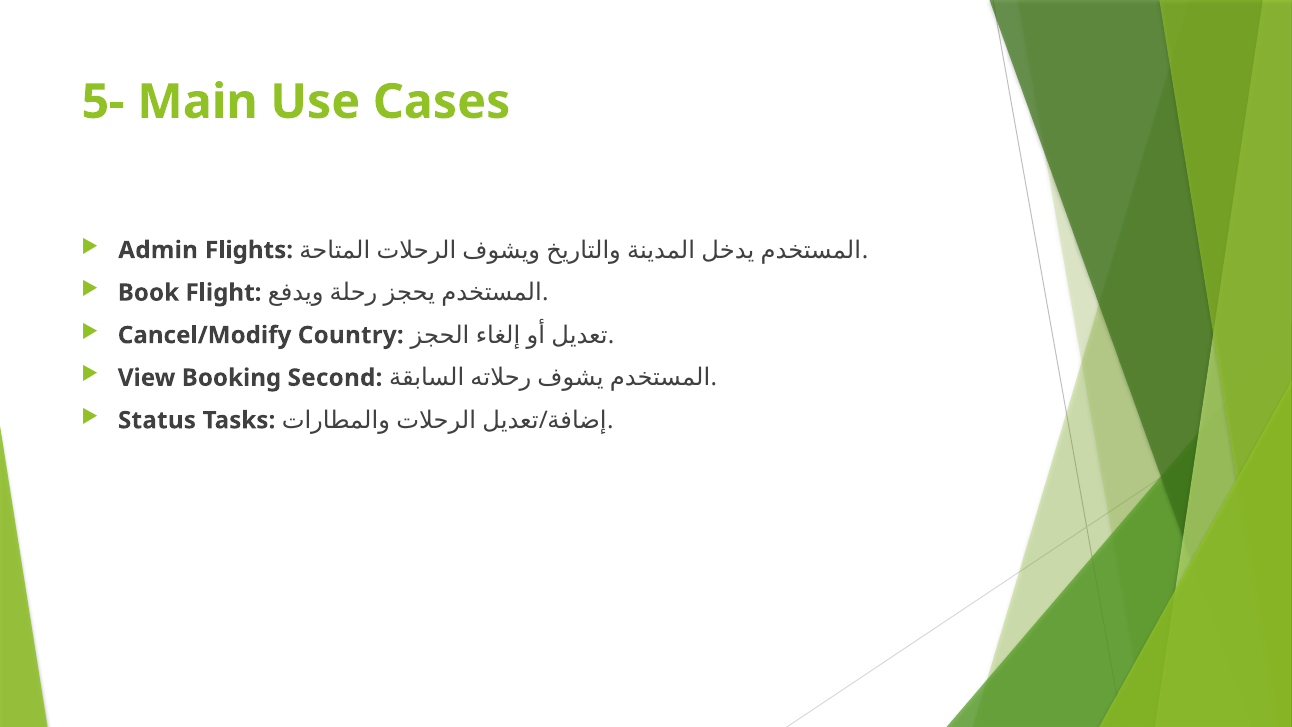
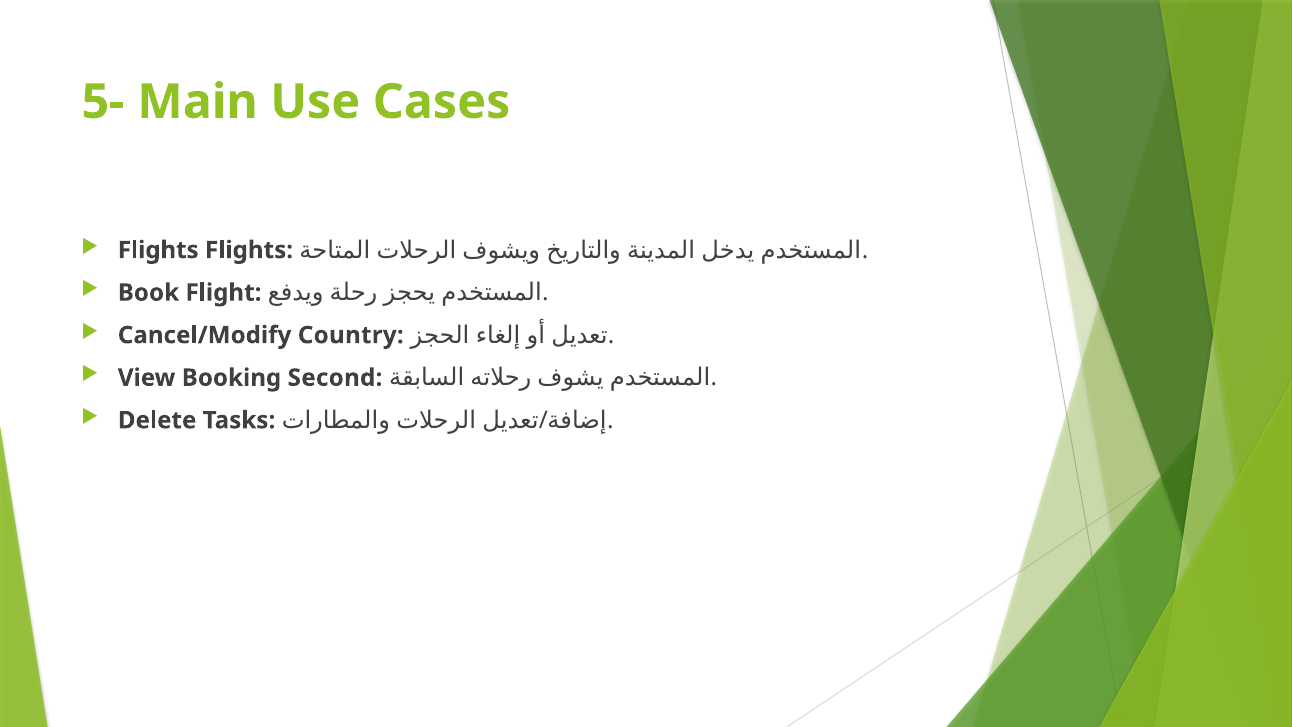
Admin: Admin -> Flights (158, 250)
Status: Status -> Delete (157, 420)
